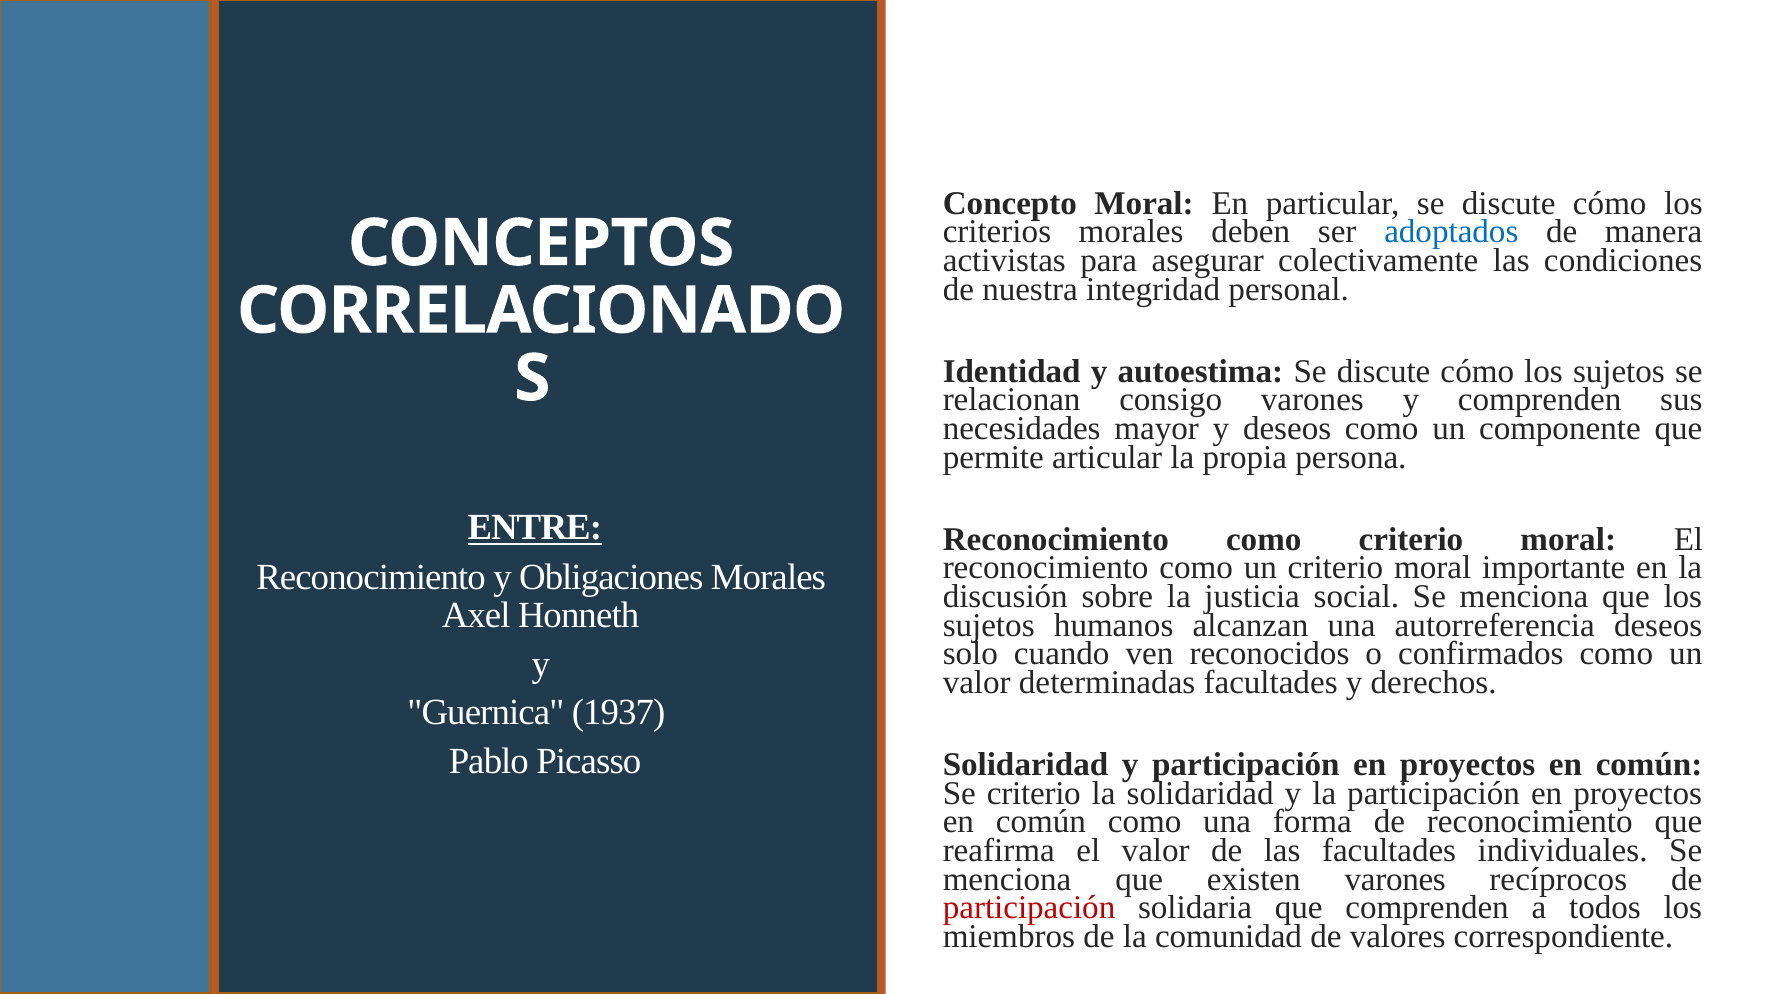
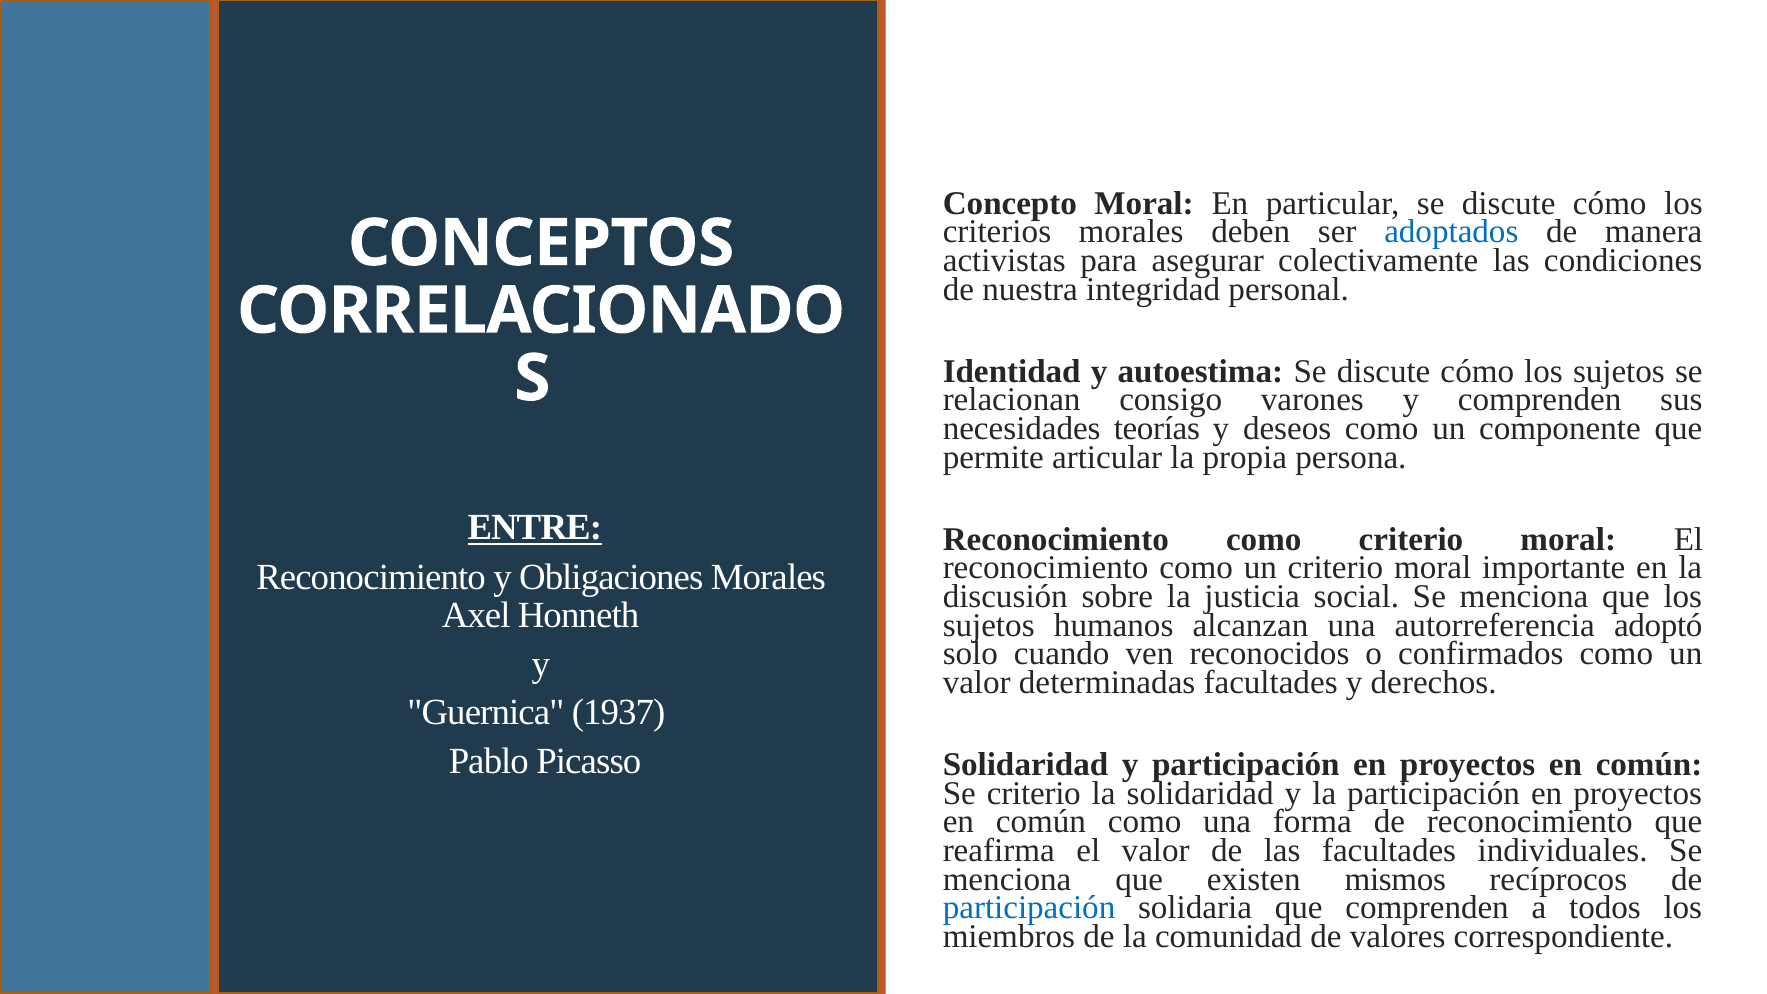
mayor: mayor -> teorías (1157, 429)
autorreferencia deseos: deseos -> adoptó (1658, 625)
existen varones: varones -> mismos (1395, 879)
participación colour: red -> blue (1029, 908)
